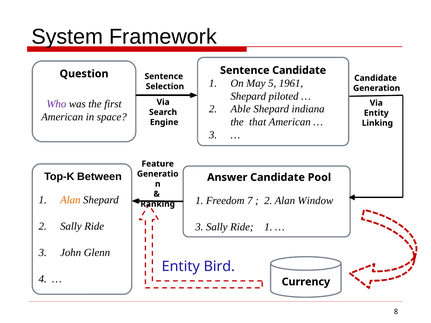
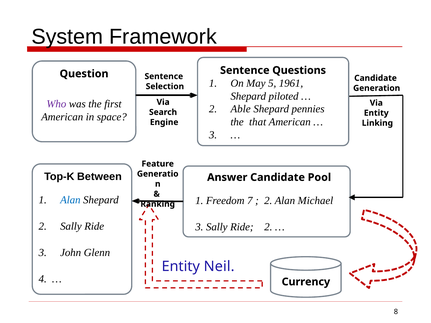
Sentence Candidate: Candidate -> Questions (299, 70)
indiana: indiana -> pennies (308, 109)
Alan colour: orange -> blue (70, 200)
Window: Window -> Michael (315, 201)
Ride 1: 1 -> 2 (268, 227)
Bird: Bird -> Neil (219, 267)
